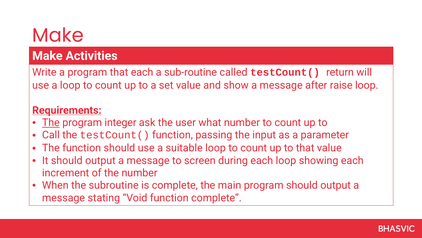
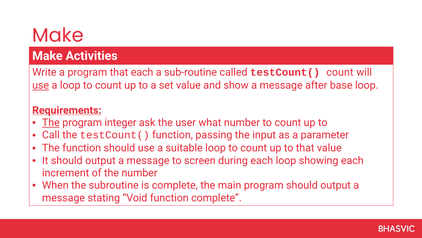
testCount( return: return -> count (340, 72)
use underline: none -> present (41, 85)
raise: raise -> base (341, 85)
